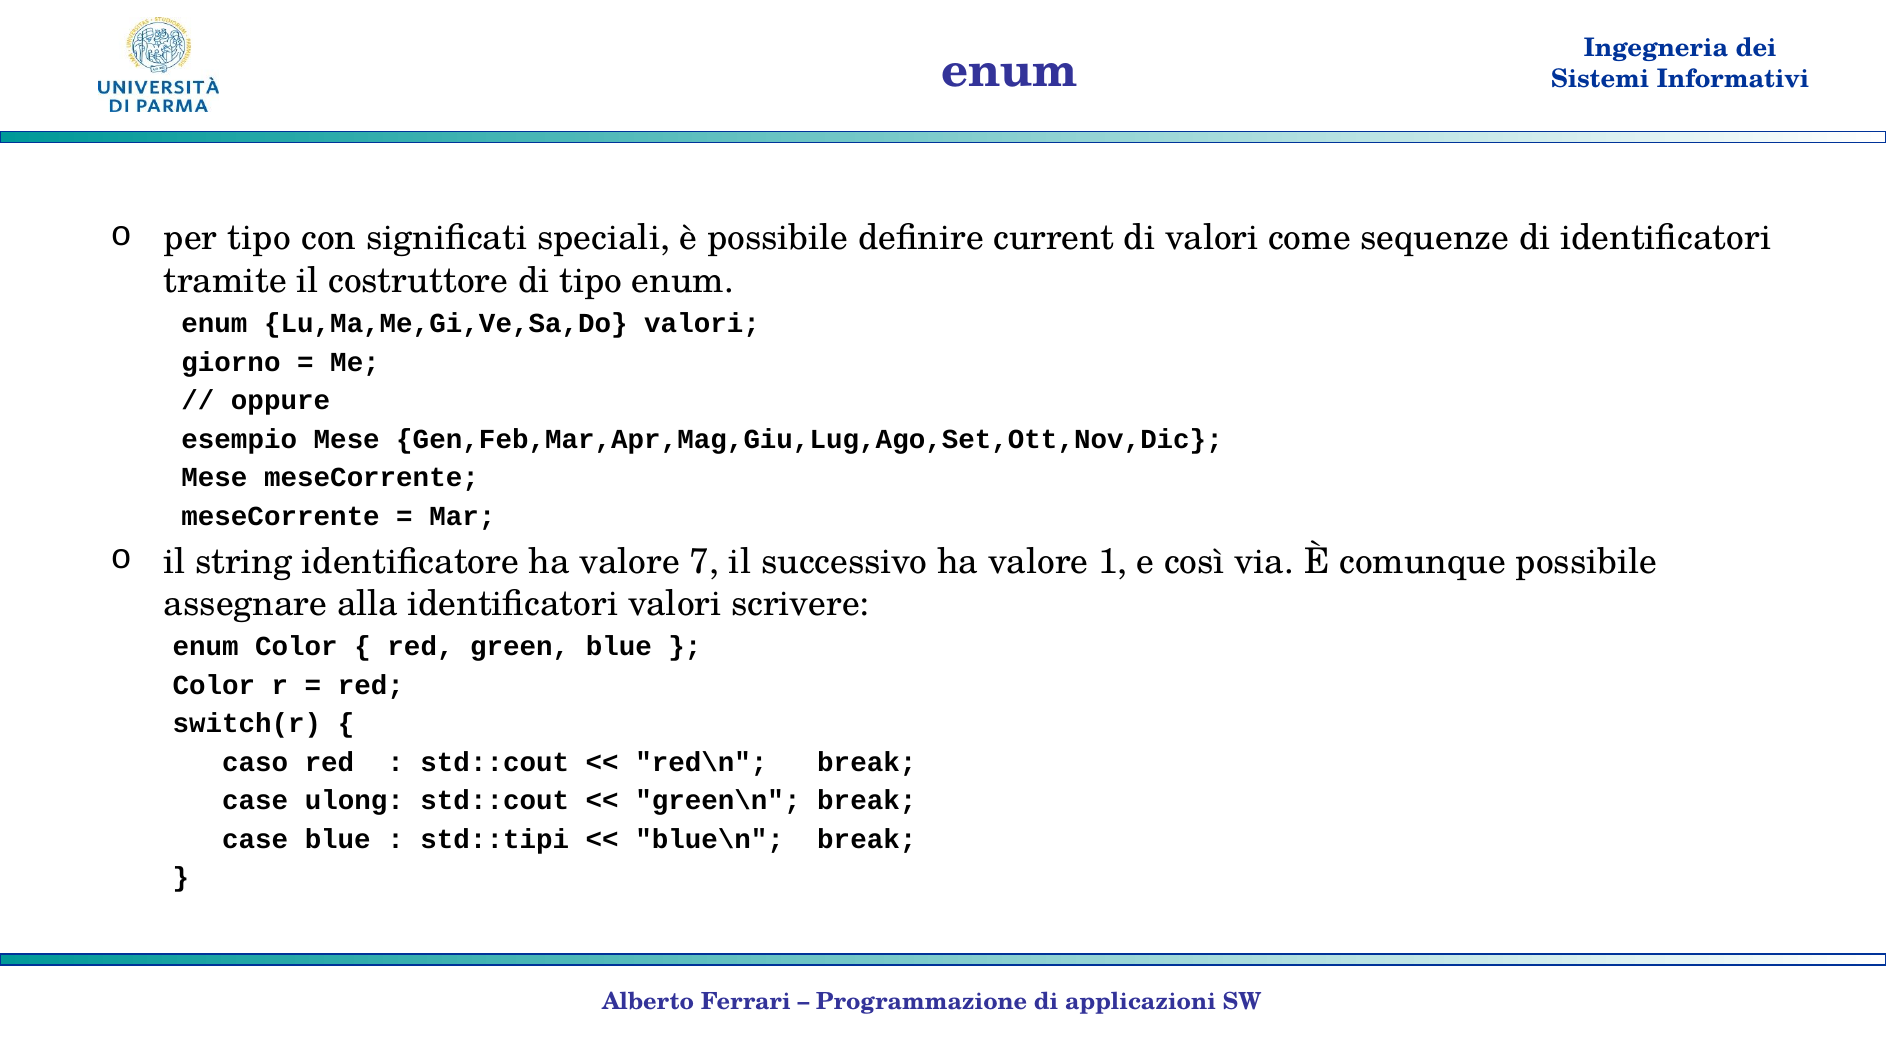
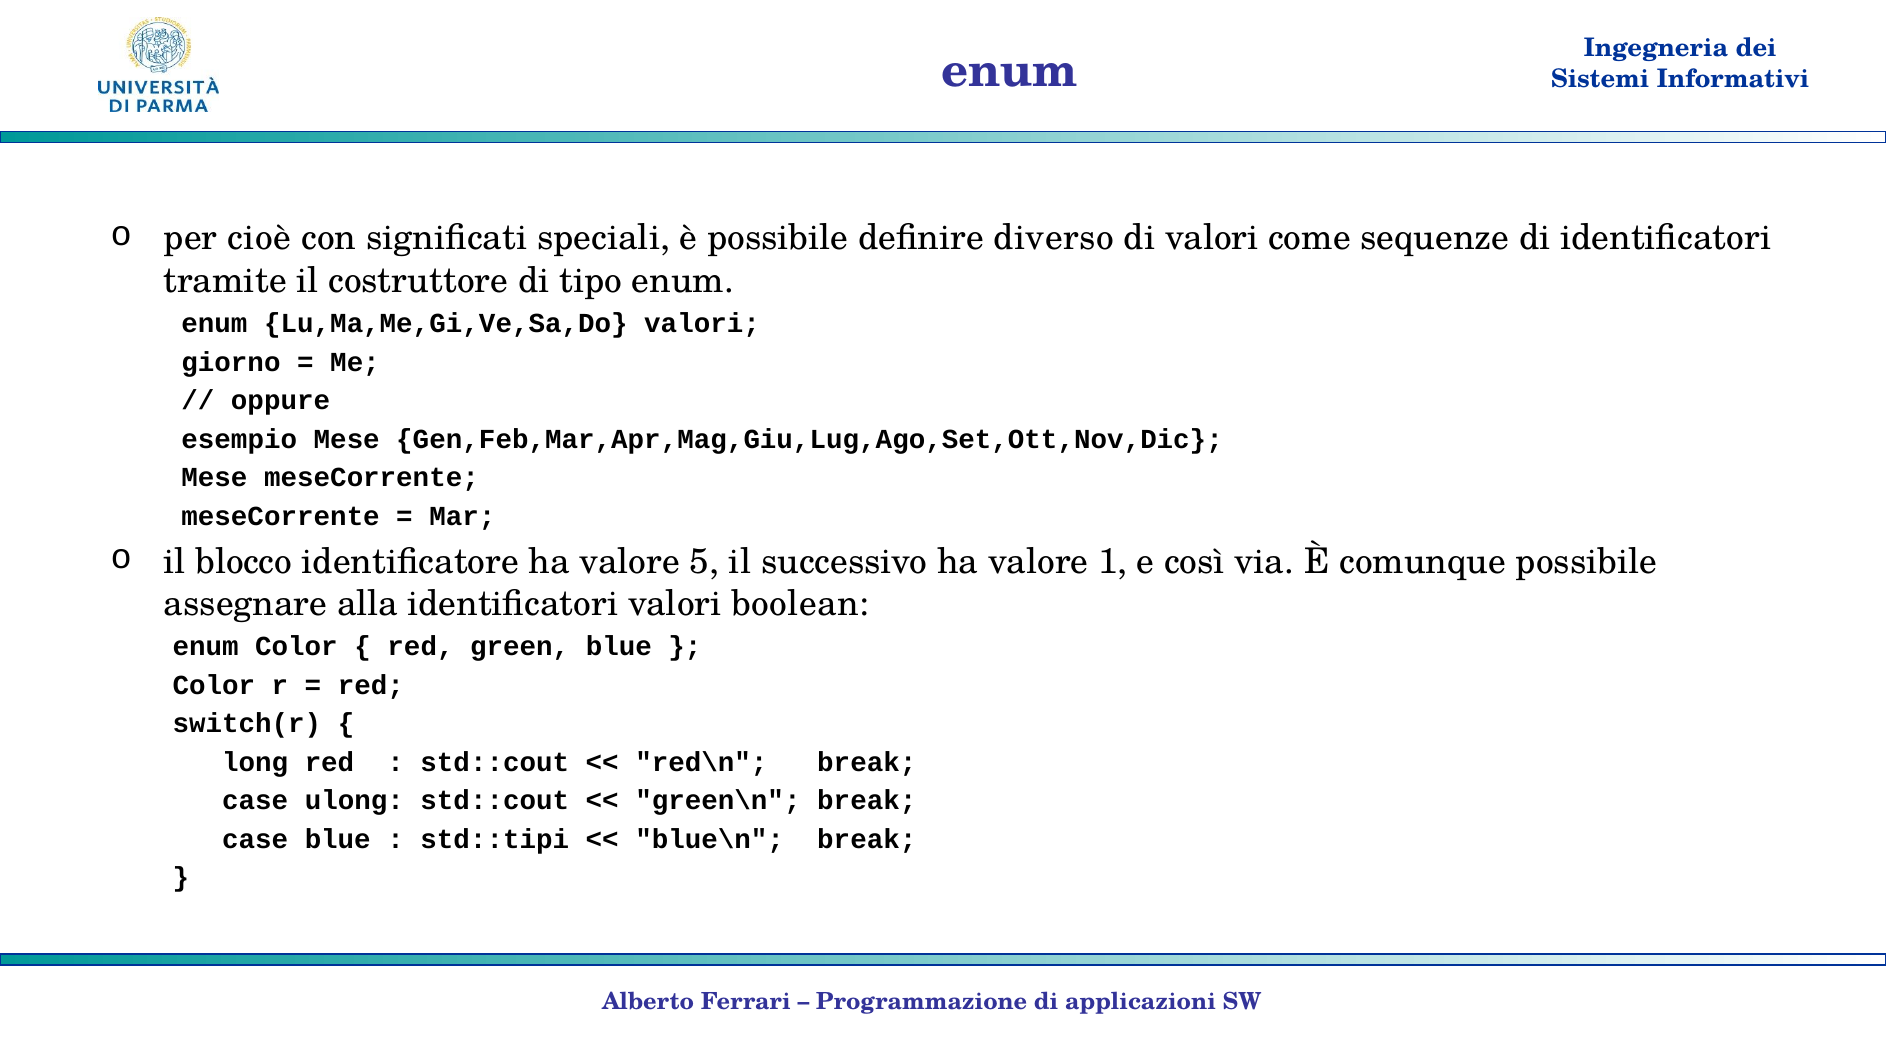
per tipo: tipo -> cioè (259, 238)
current: current -> diverso (1054, 238)
string: string -> blocco (244, 561)
7: 7 -> 5 (705, 561)
scrivere: scrivere -> boolean (800, 604)
caso: caso -> long (255, 762)
